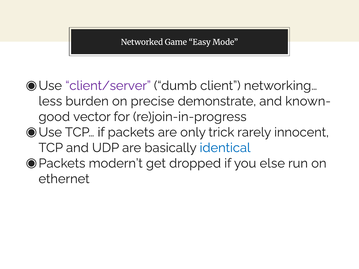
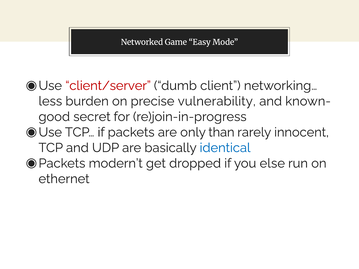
client/server colour: purple -> red (108, 86)
demonstrate: demonstrate -> vulnerability (217, 101)
vector: vector -> secret (92, 117)
trick: trick -> than (221, 132)
